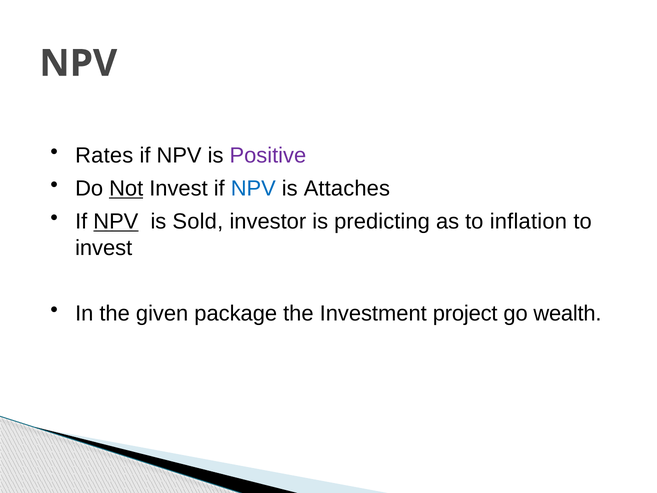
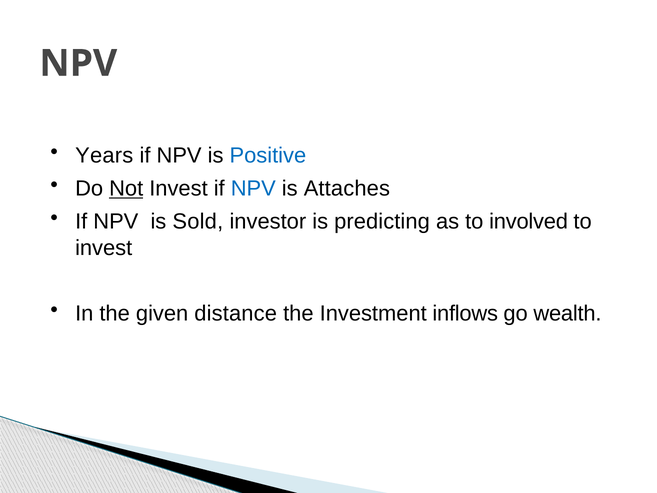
Rates: Rates -> Years (104, 156)
Positive colour: purple -> blue (268, 156)
NPV underline: present -> none (116, 221)
inflation: inflation -> involved (529, 221)
package: package -> distance (236, 313)
project: project -> inflows (465, 313)
